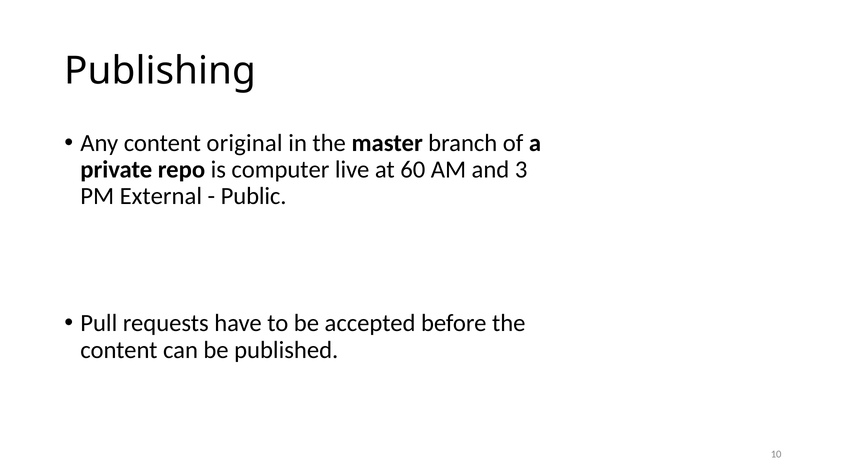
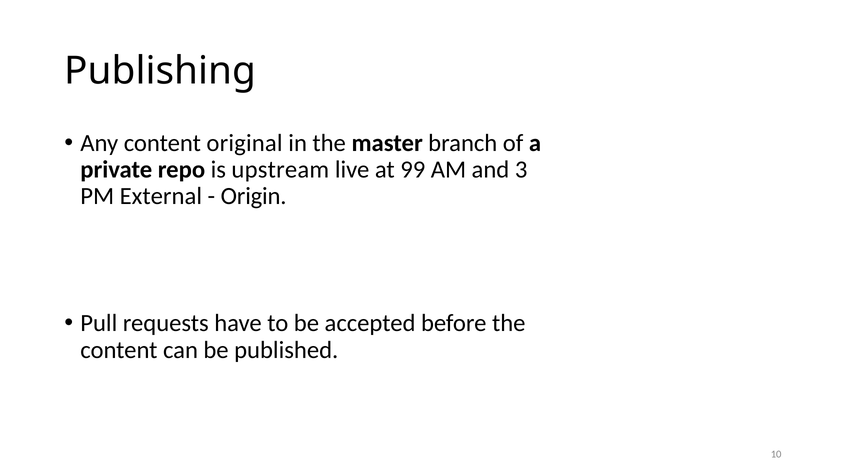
computer: computer -> upstream (280, 170)
60: 60 -> 99 (413, 170)
Public: Public -> Origin (254, 196)
